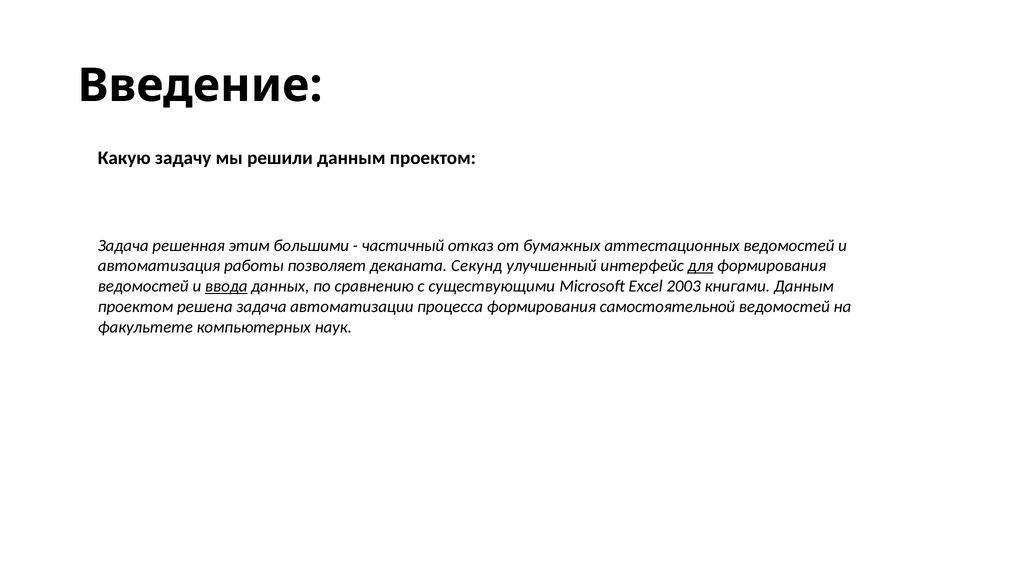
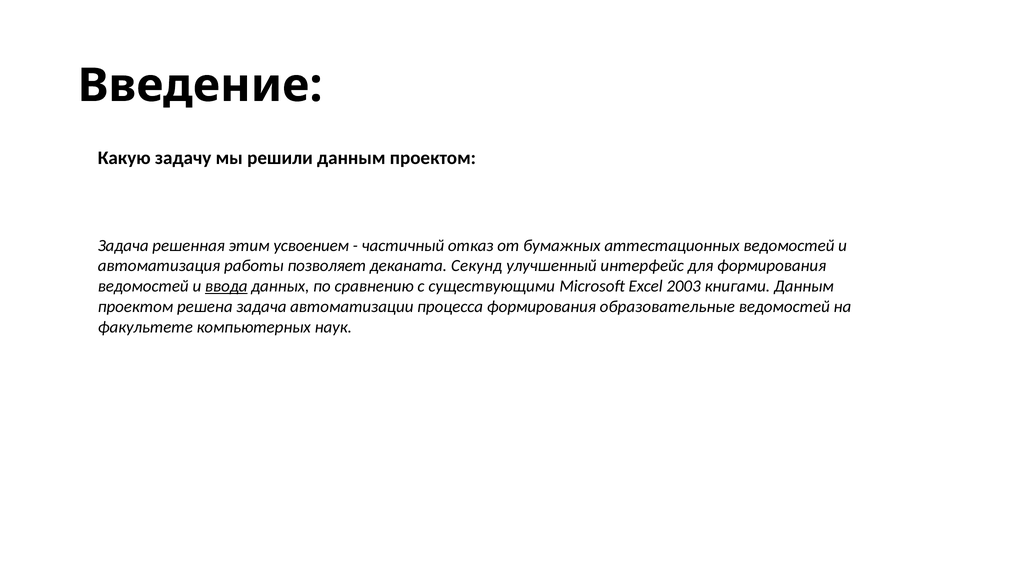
большими: большими -> усвоением (311, 245)
для underline: present -> none (701, 266)
самостоятельной: самостоятельной -> образовательные (667, 306)
